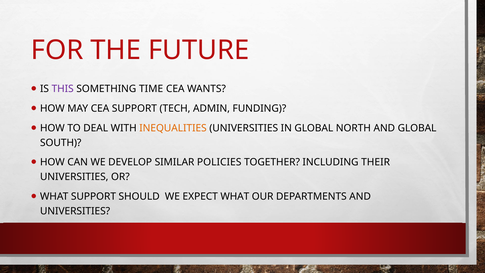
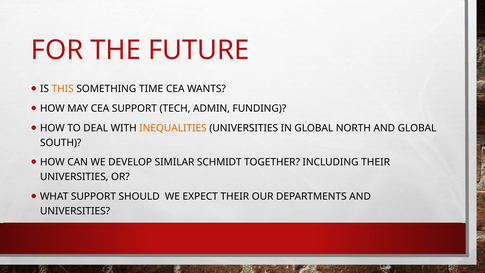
THIS colour: purple -> orange (63, 89)
POLICIES: POLICIES -> SCHMIDT (219, 162)
EXPECT WHAT: WHAT -> THEIR (235, 196)
